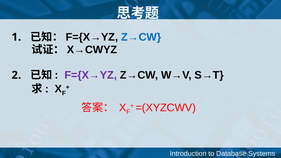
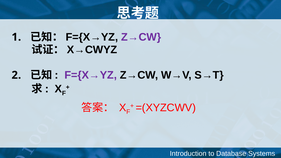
Z→CW colour: blue -> purple (141, 37)
